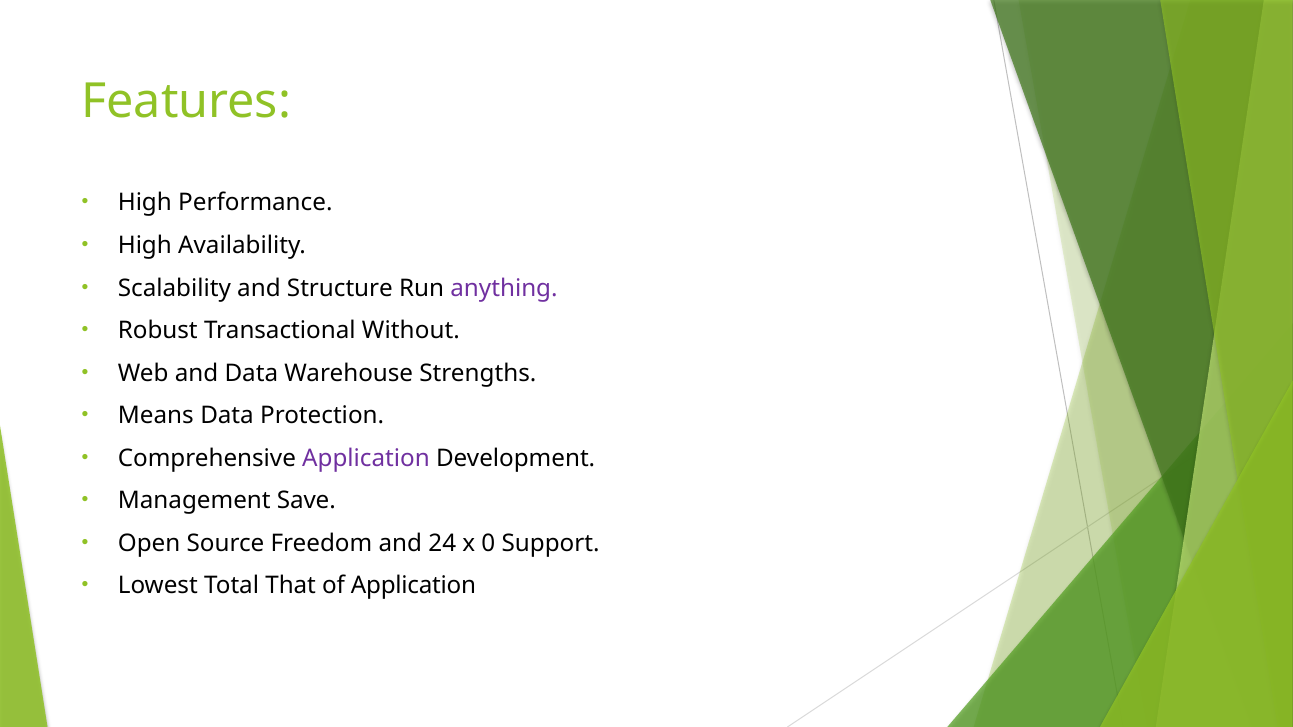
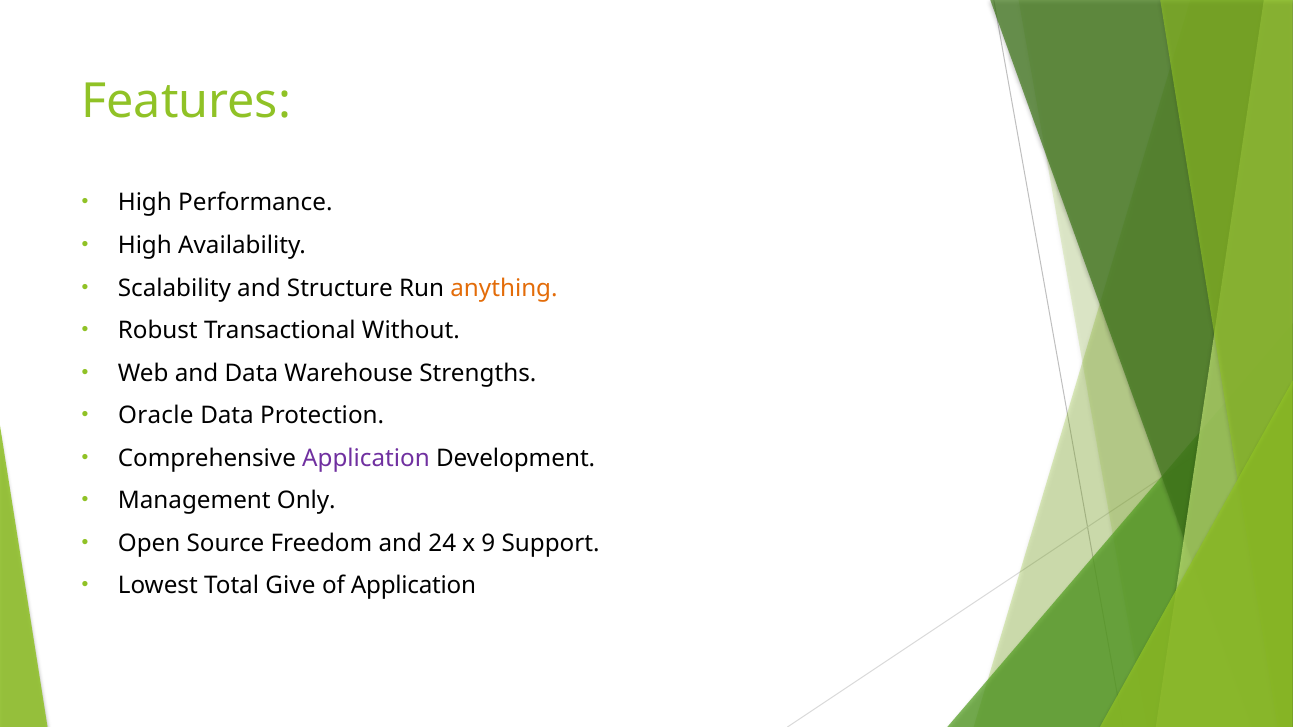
anything colour: purple -> orange (504, 288)
Means: Means -> Oracle (156, 416)
Save: Save -> Only (306, 501)
0: 0 -> 9 (488, 544)
That: That -> Give (290, 586)
